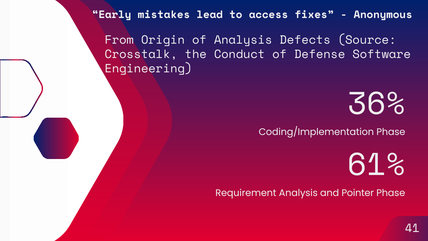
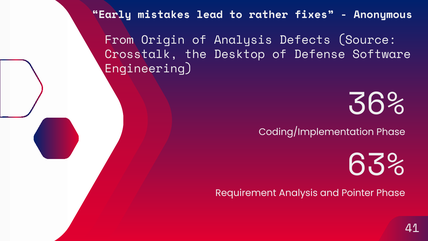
access: access -> rather (269, 15)
Conduct: Conduct -> Desktop (240, 54)
61%: 61% -> 63% (376, 165)
